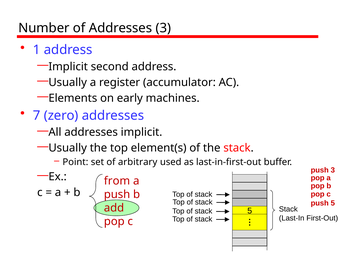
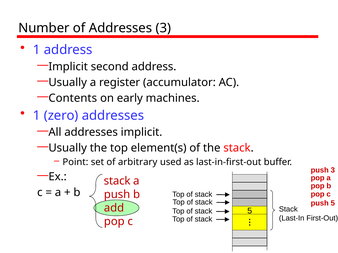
Elements: Elements -> Contents (73, 98)
7: 7 -> 1 (37, 116)
from: from -> stack (117, 181)
